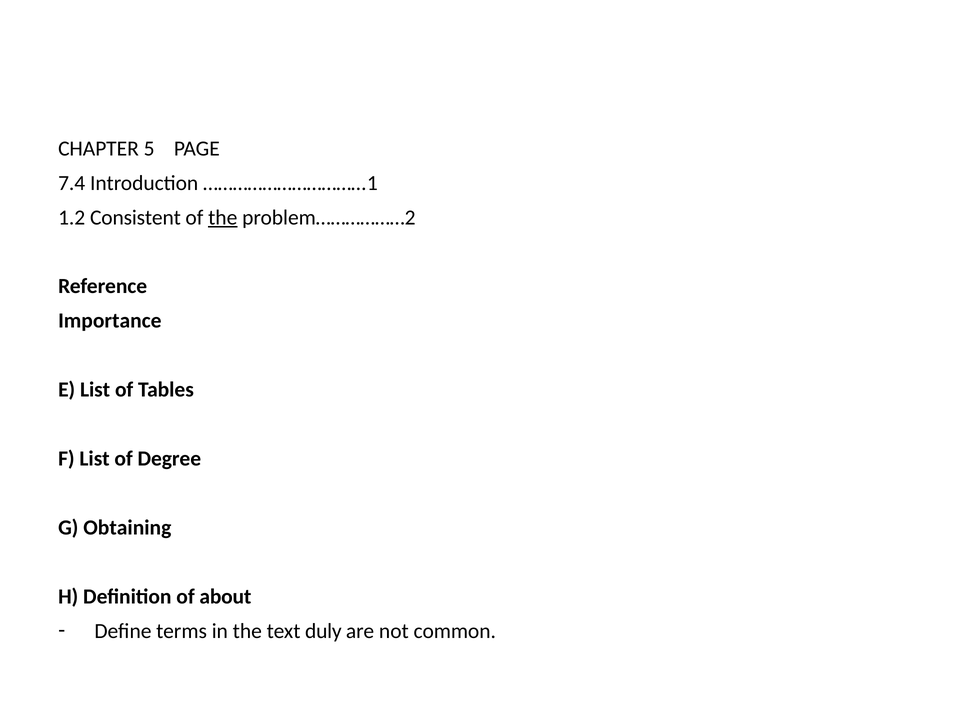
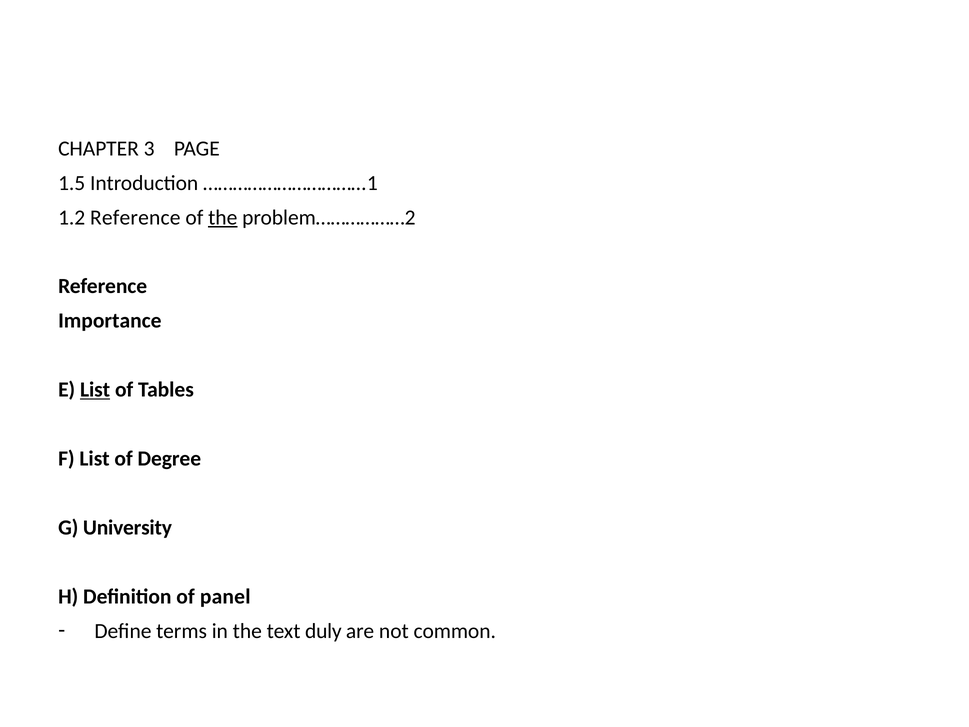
5: 5 -> 3 (149, 148)
7.4: 7.4 -> 1.5 (72, 183)
1.2 Consistent: Consistent -> Reference (135, 217)
List underline: none -> present (95, 390)
Obtaining: Obtaining -> University (127, 527)
about: about -> panel (225, 596)
